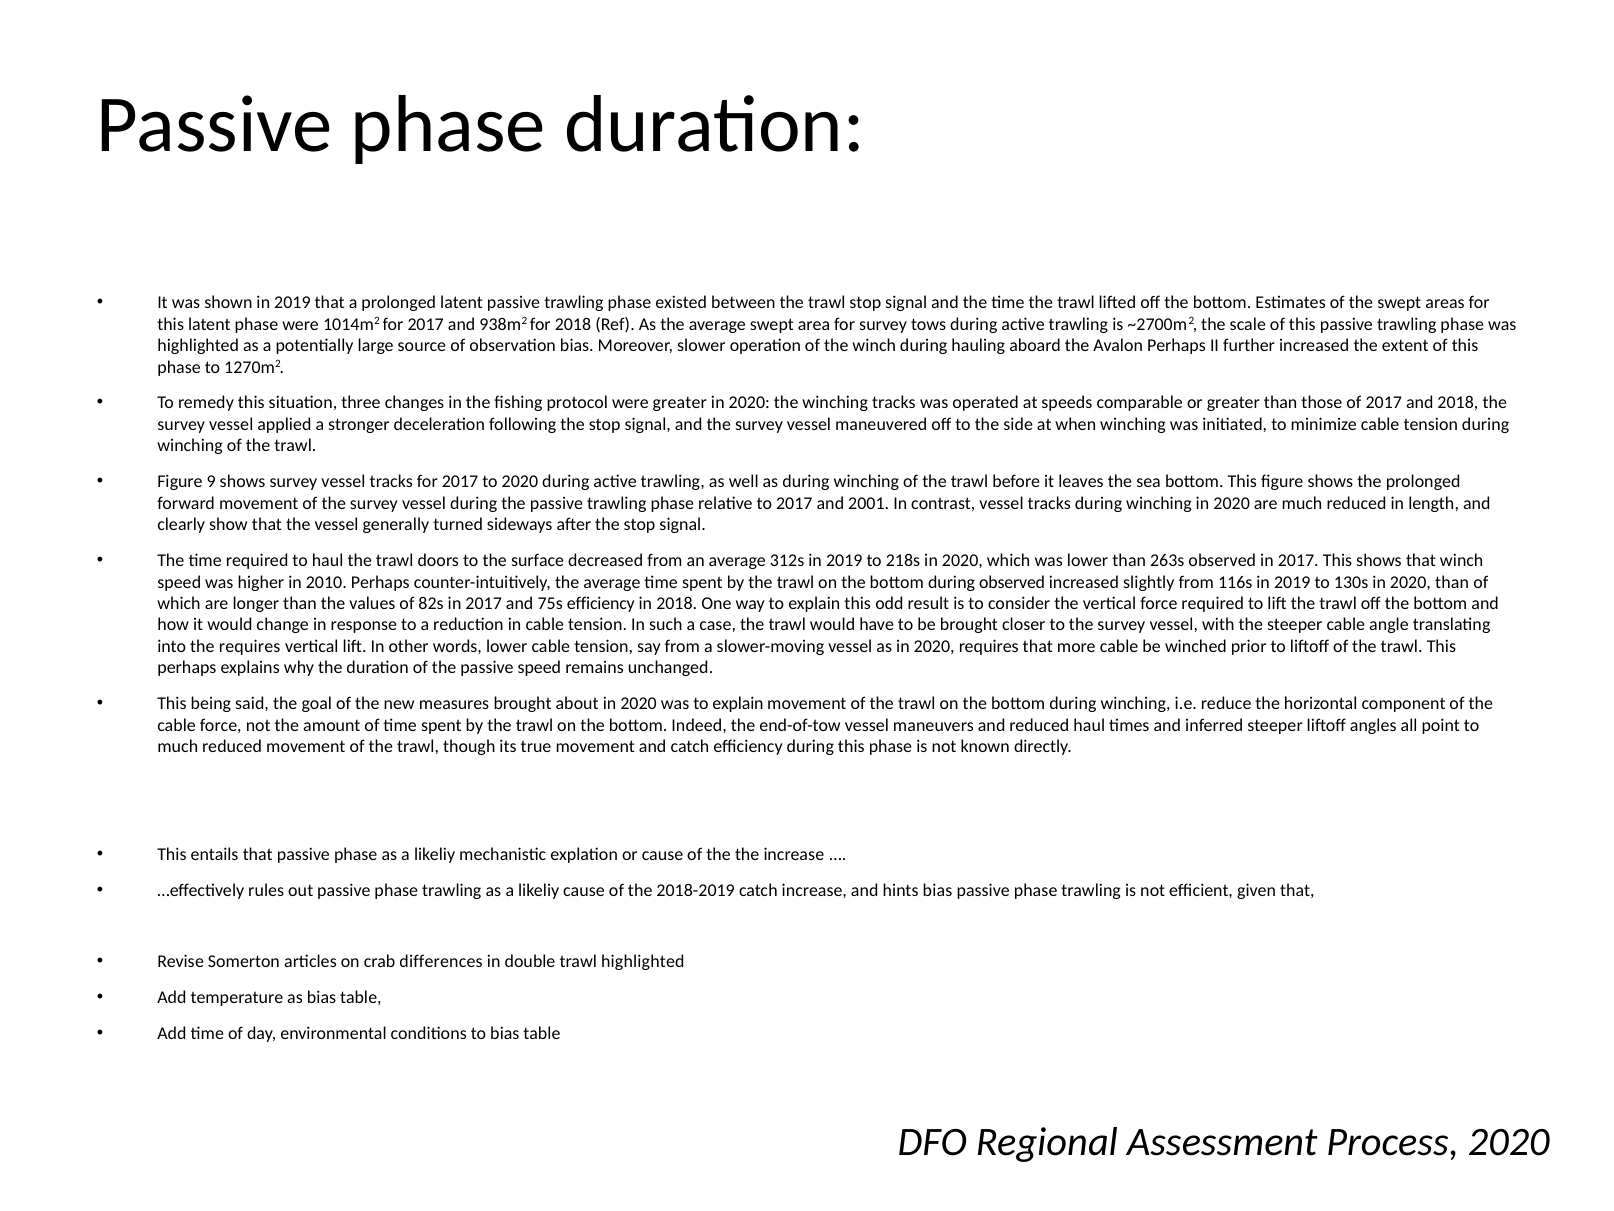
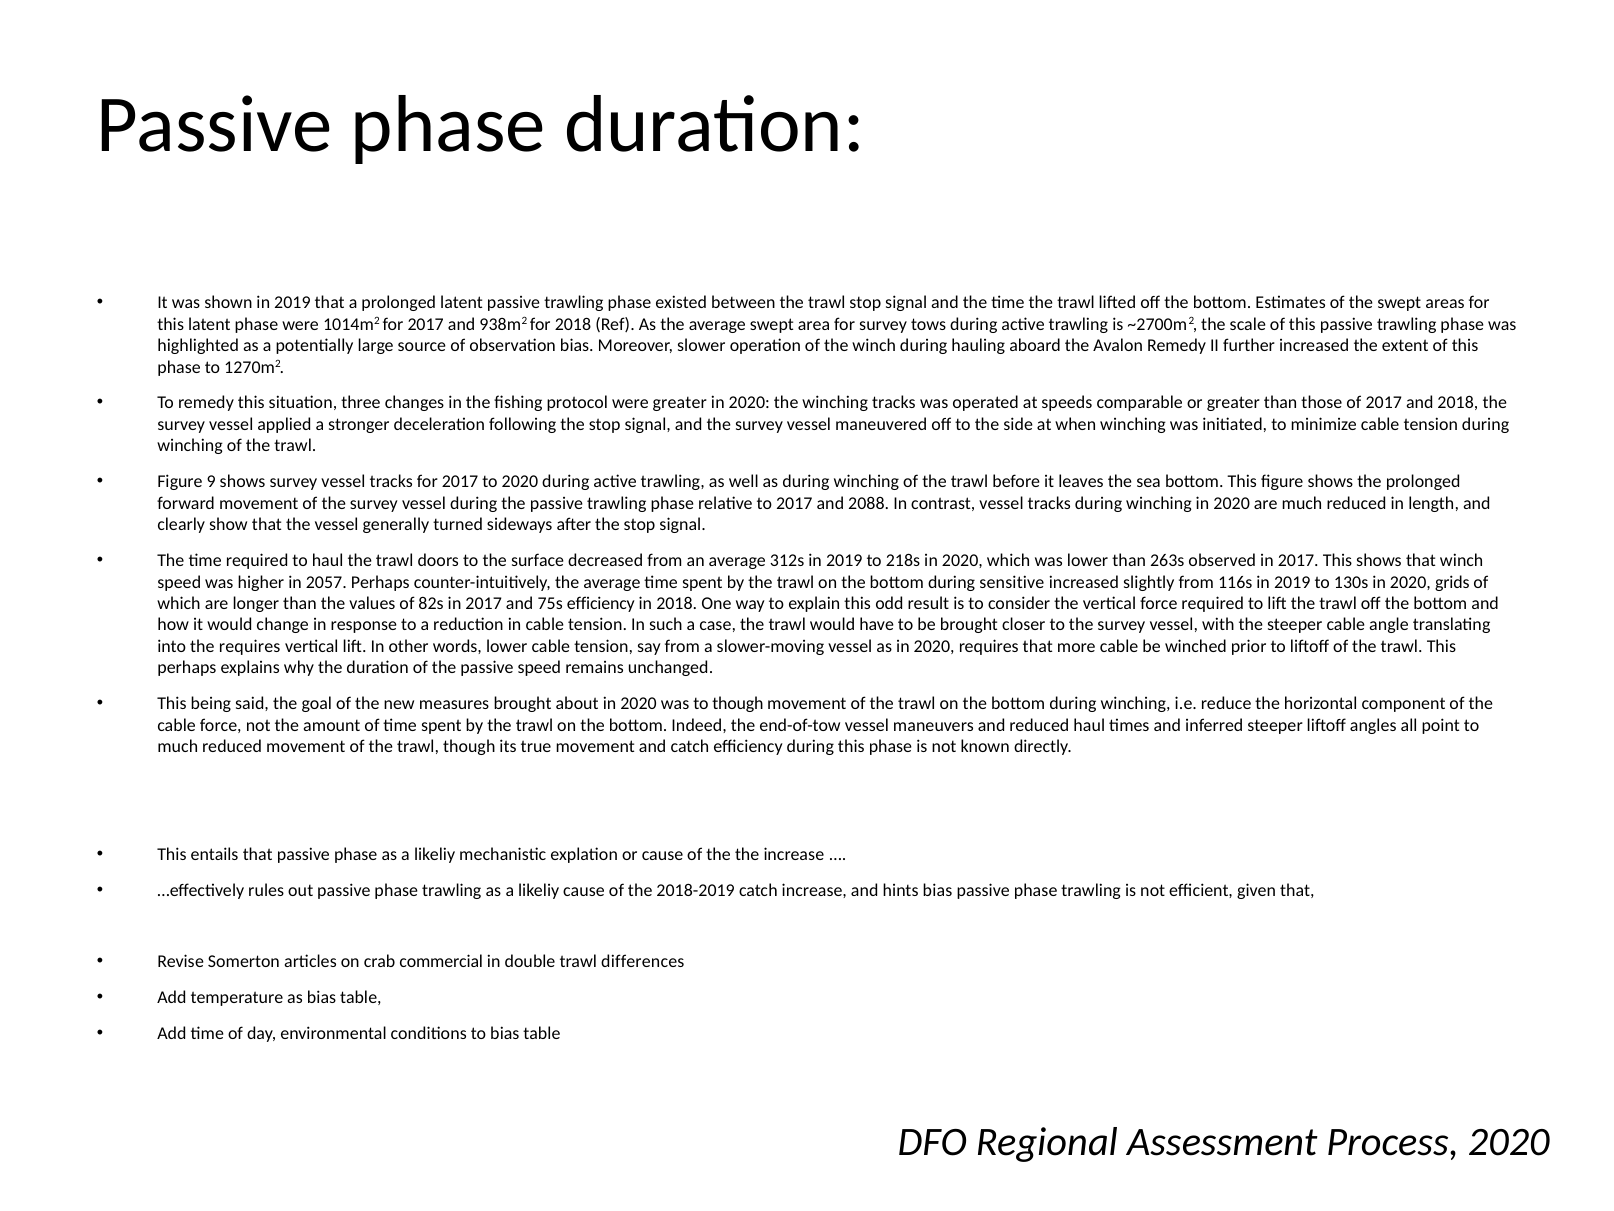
Avalon Perhaps: Perhaps -> Remedy (1176, 345)
2001: 2001 -> 2088 (869, 503)
2010: 2010 -> 2057 (326, 582)
during observed: observed -> sensitive (1012, 582)
2020 than: than -> grids (1452, 582)
was to explain: explain -> though (738, 704)
differences: differences -> commercial (441, 962)
trawl highlighted: highlighted -> differences (643, 962)
